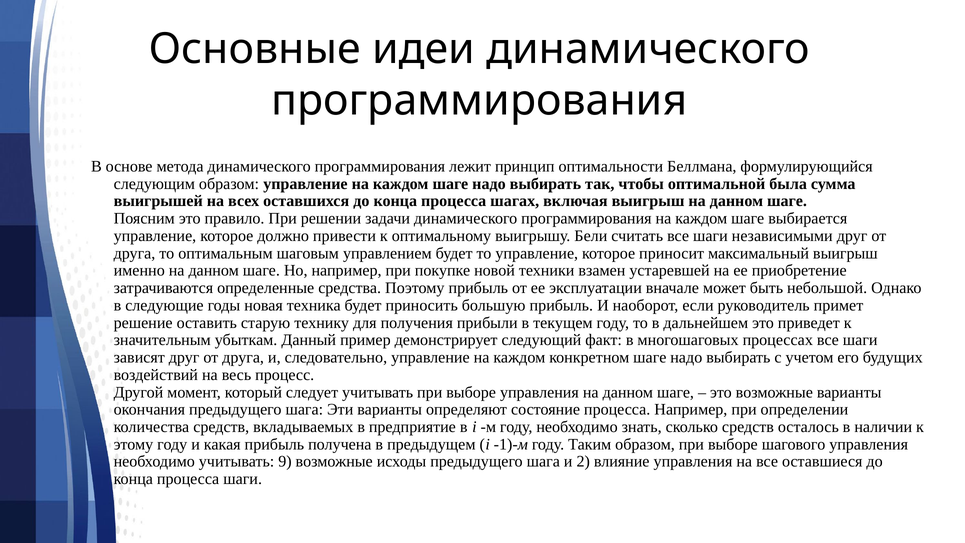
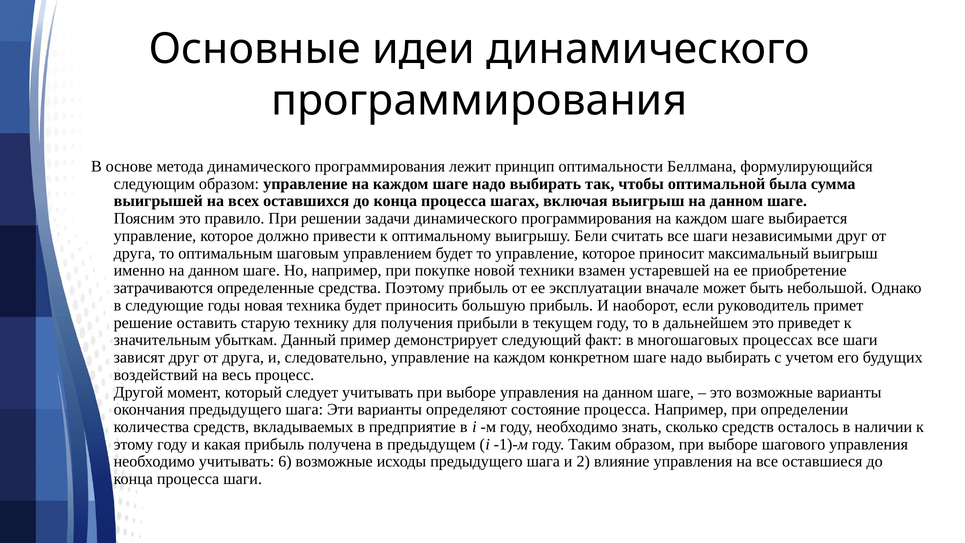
9: 9 -> 6 (285, 462)
